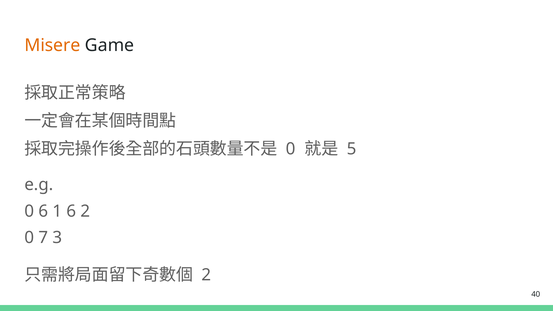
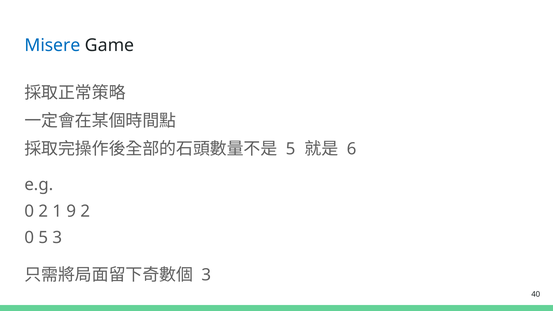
Misere colour: orange -> blue (52, 46)
0: 0 -> 5 (291, 149)
5: 5 -> 6 (352, 149)
0 6: 6 -> 2 (43, 211)
1 6: 6 -> 9 (71, 211)
0 7: 7 -> 5 (43, 238)
2: 2 -> 3 (206, 275)
